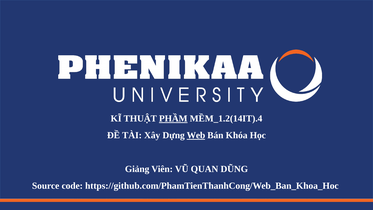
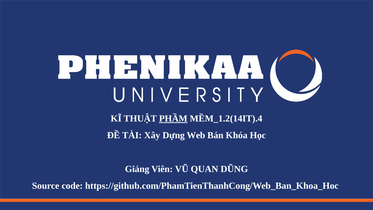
Web underline: present -> none (196, 135)
